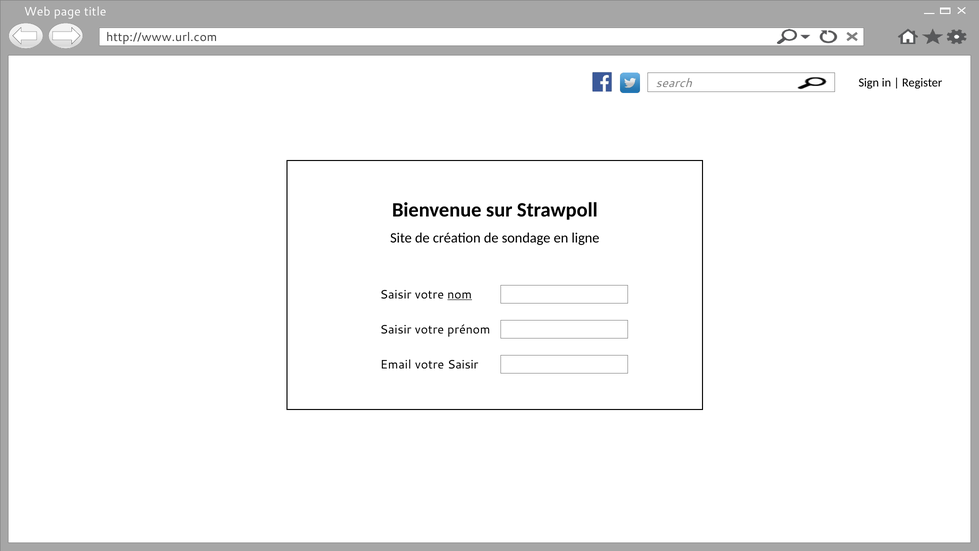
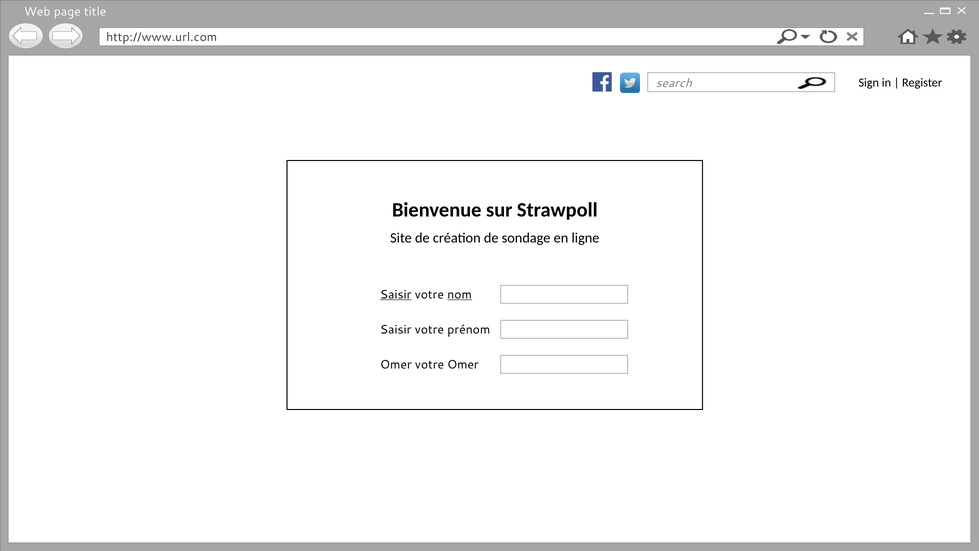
Saisir underline: none -> present (396, 294)
Email: Email -> Omer (396, 364)
votre Saisir: Saisir -> Omer (463, 364)
